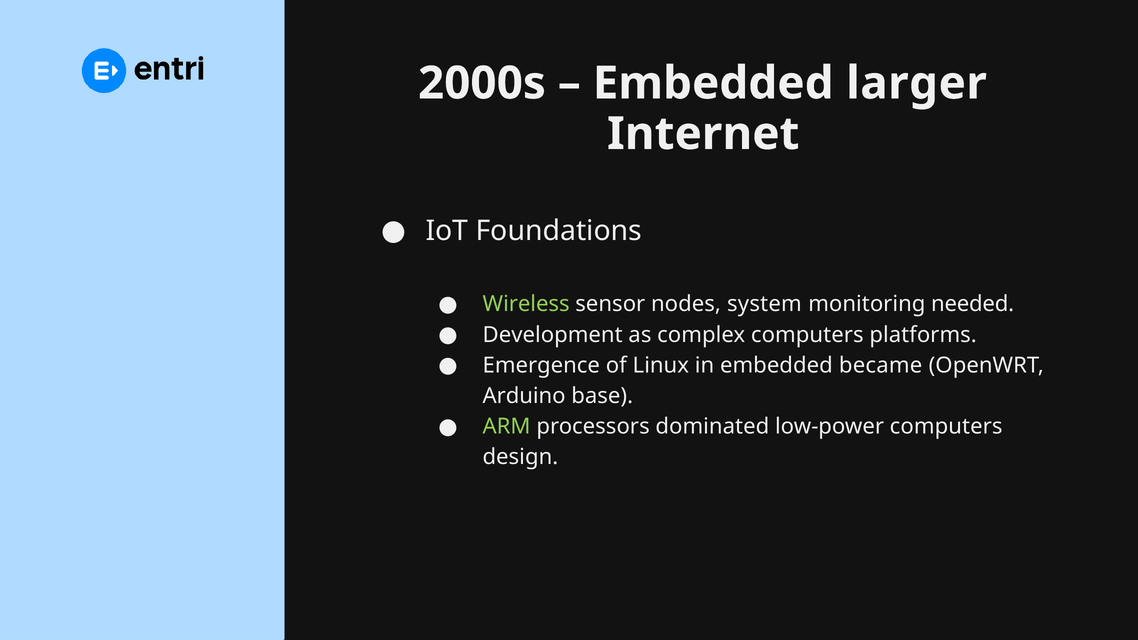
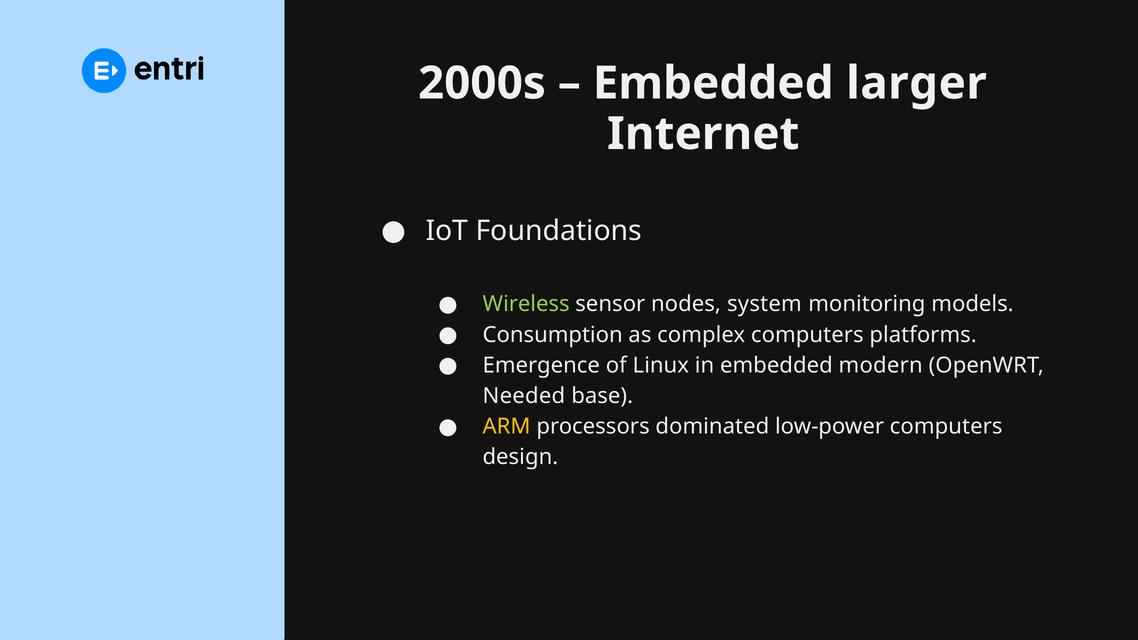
needed: needed -> models (972, 304)
Development: Development -> Consumption (553, 335)
became: became -> modern (881, 365)
Arduino: Arduino -> Needed (524, 396)
ARM colour: light green -> yellow (507, 427)
